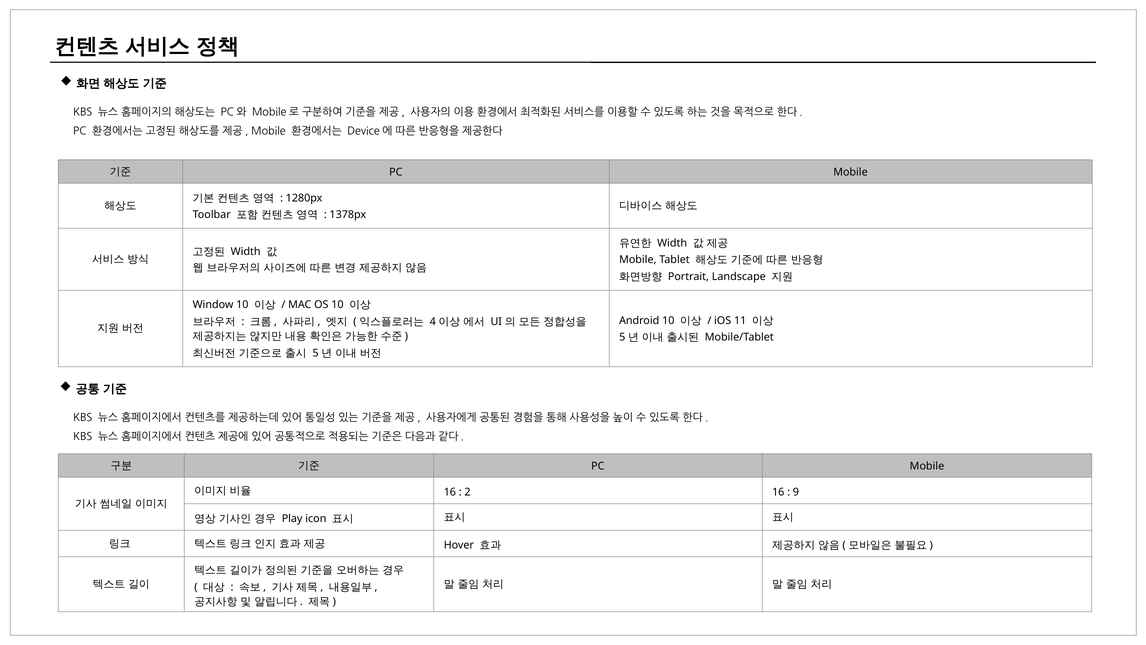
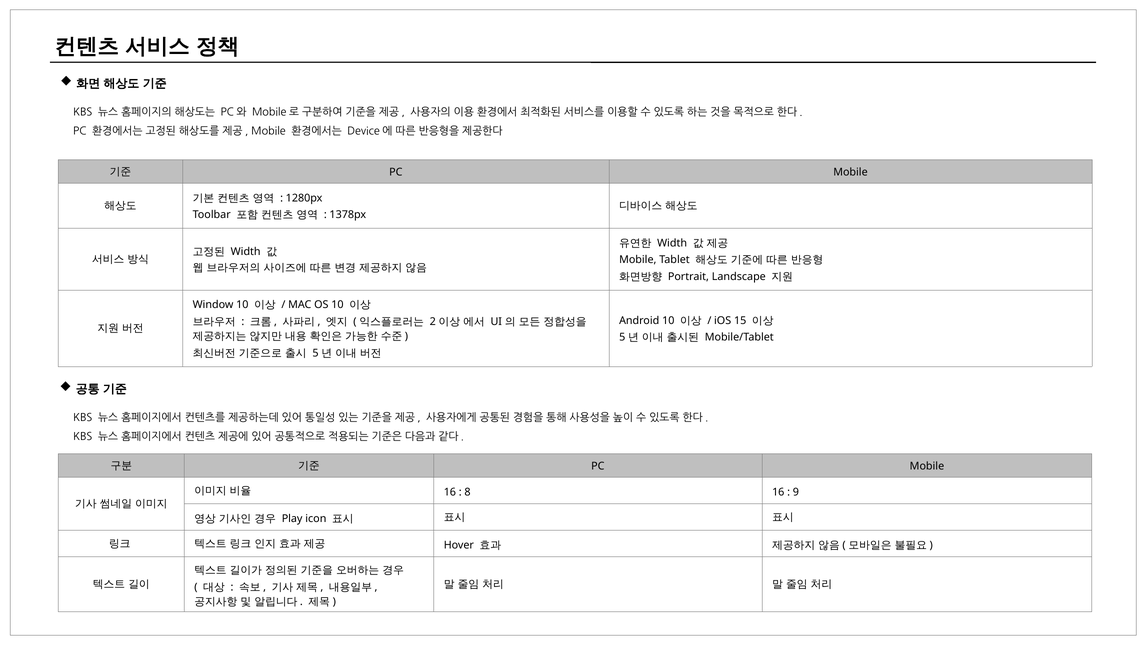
4: 4 -> 2 (433, 321)
11: 11 -> 15 (740, 320)
2: 2 -> 8 (467, 492)
